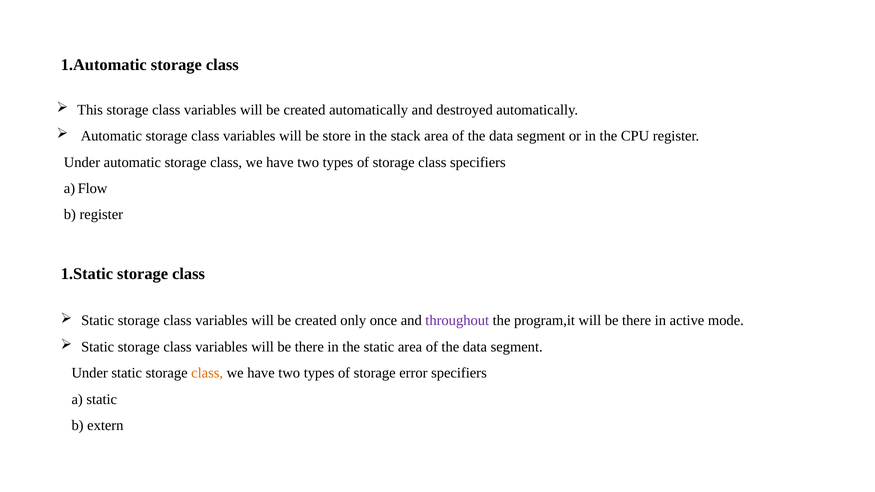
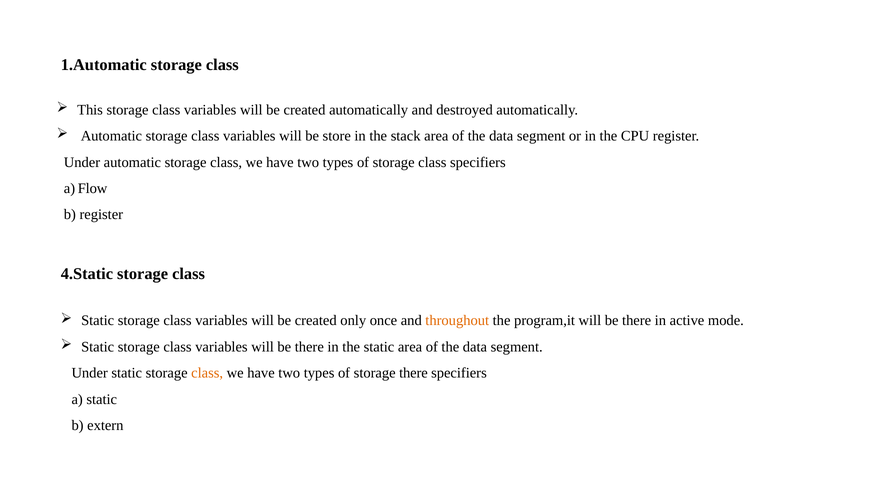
1.Static: 1.Static -> 4.Static (87, 274)
throughout colour: purple -> orange (457, 321)
storage error: error -> there (413, 373)
